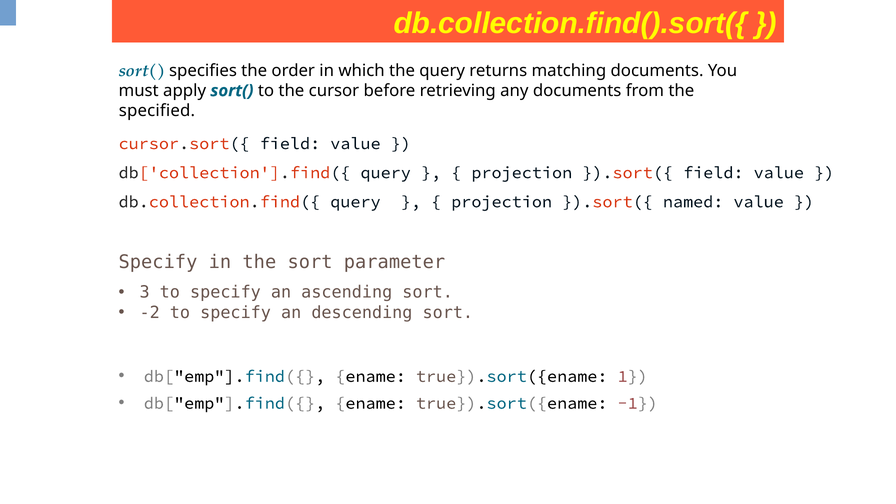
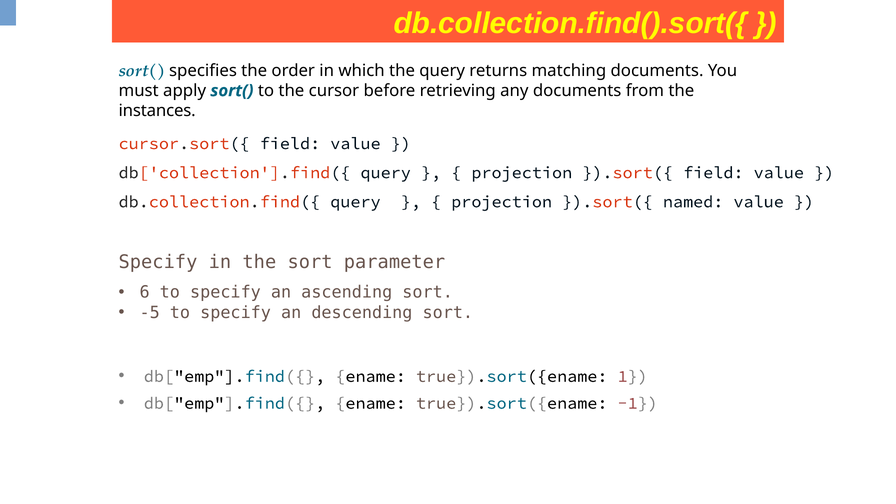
specified: specified -> instances (157, 111)
3: 3 -> 6 (145, 292)
-2: -2 -> -5 (150, 313)
